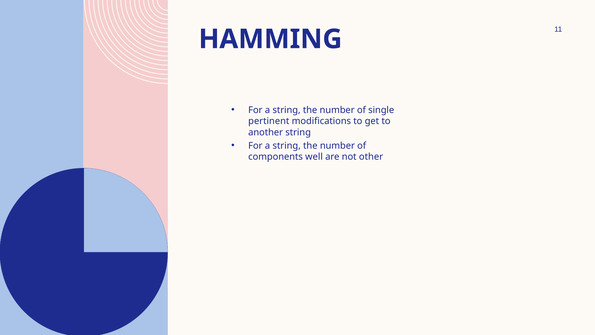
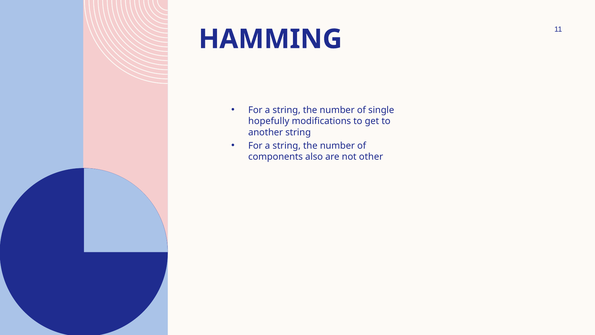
pertinent: pertinent -> hopefully (269, 121)
well: well -> also (314, 157)
